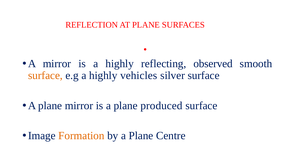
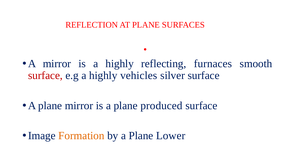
observed: observed -> furnaces (213, 64)
surface colour: orange -> red (45, 76)
Centre: Centre -> Lower (171, 136)
